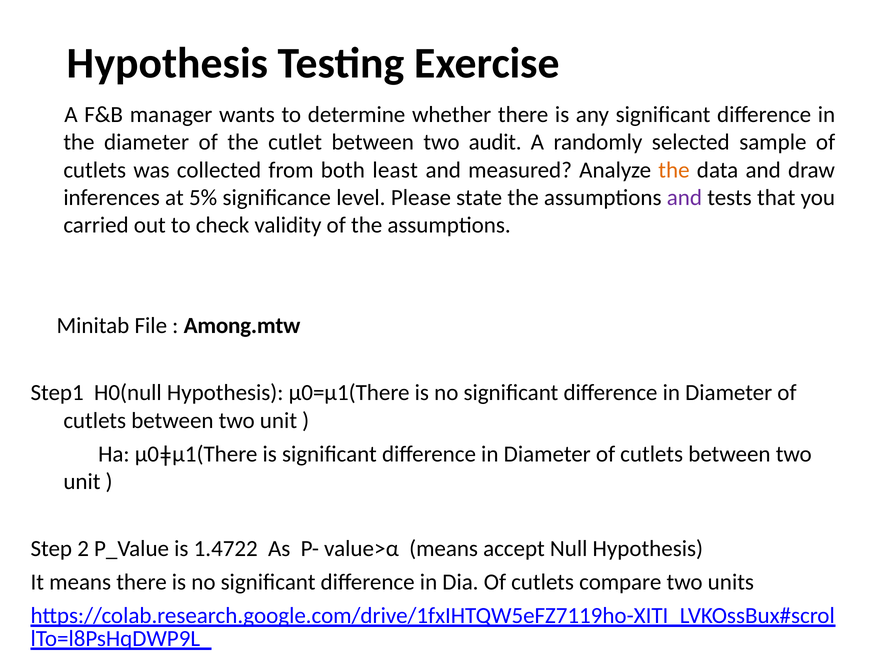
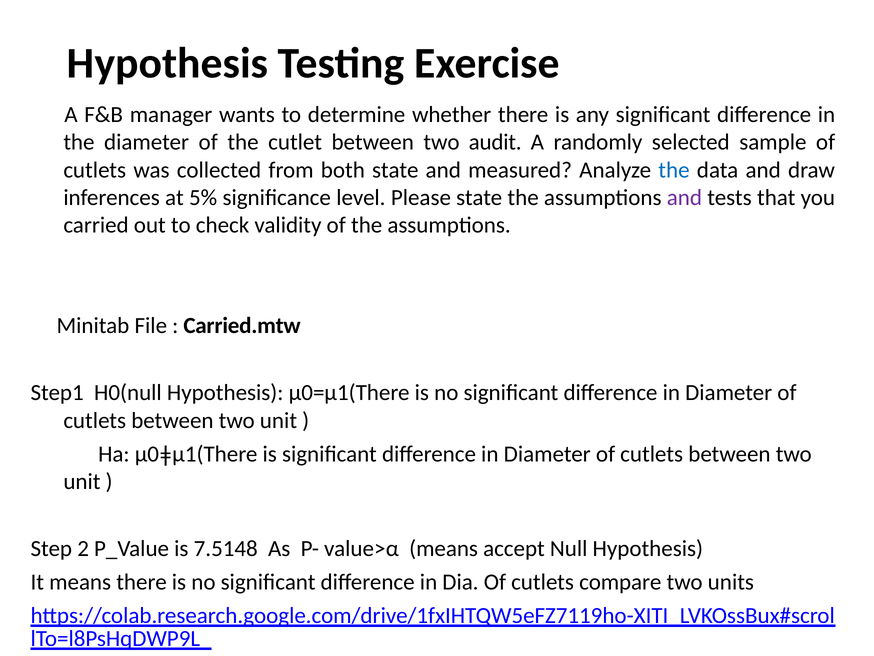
both least: least -> state (395, 170)
the colour: orange -> blue (674, 170)
Among.mtw: Among.mtw -> Carried.mtw (242, 326)
1.4722: 1.4722 -> 7.5148 (226, 548)
